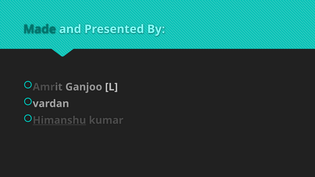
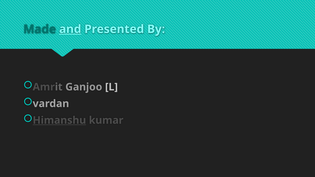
and underline: none -> present (70, 29)
